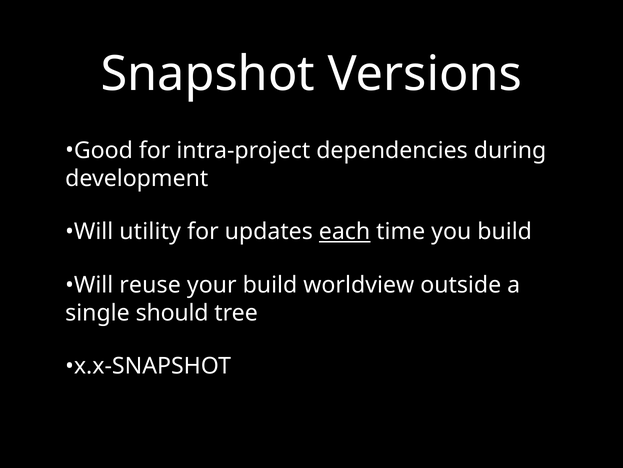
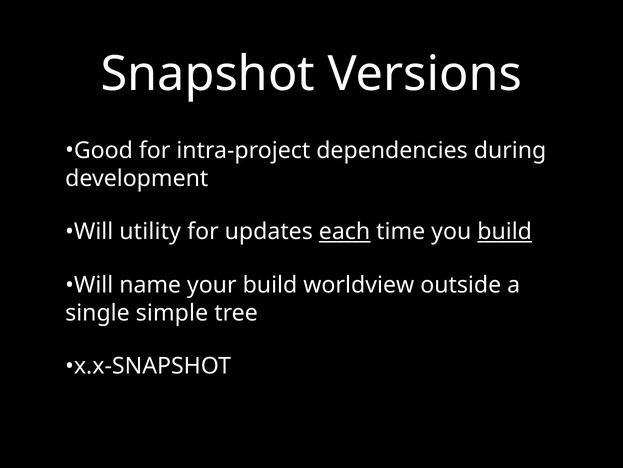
build underline: none -> present (505, 231)
reuse: reuse -> name (150, 285)
should: should -> simple (172, 312)
